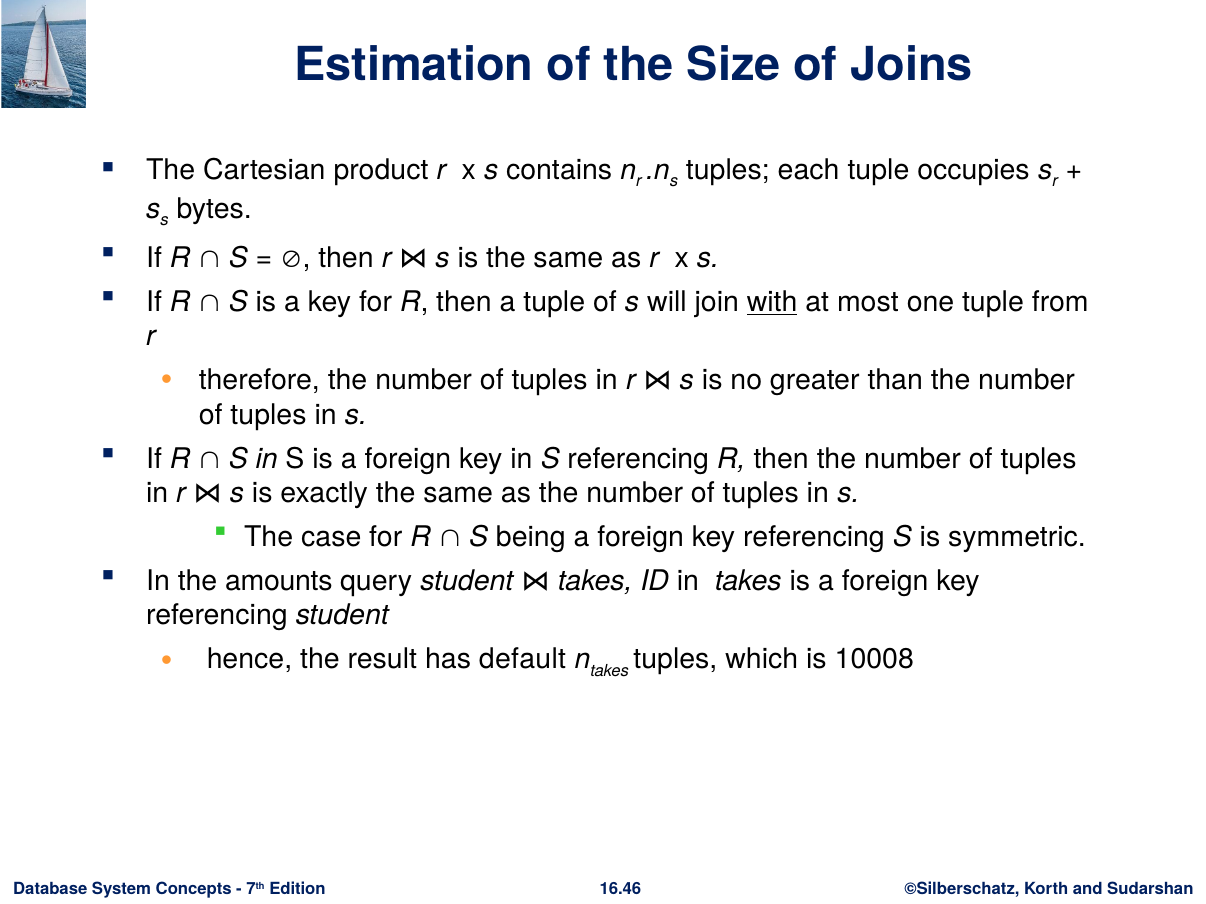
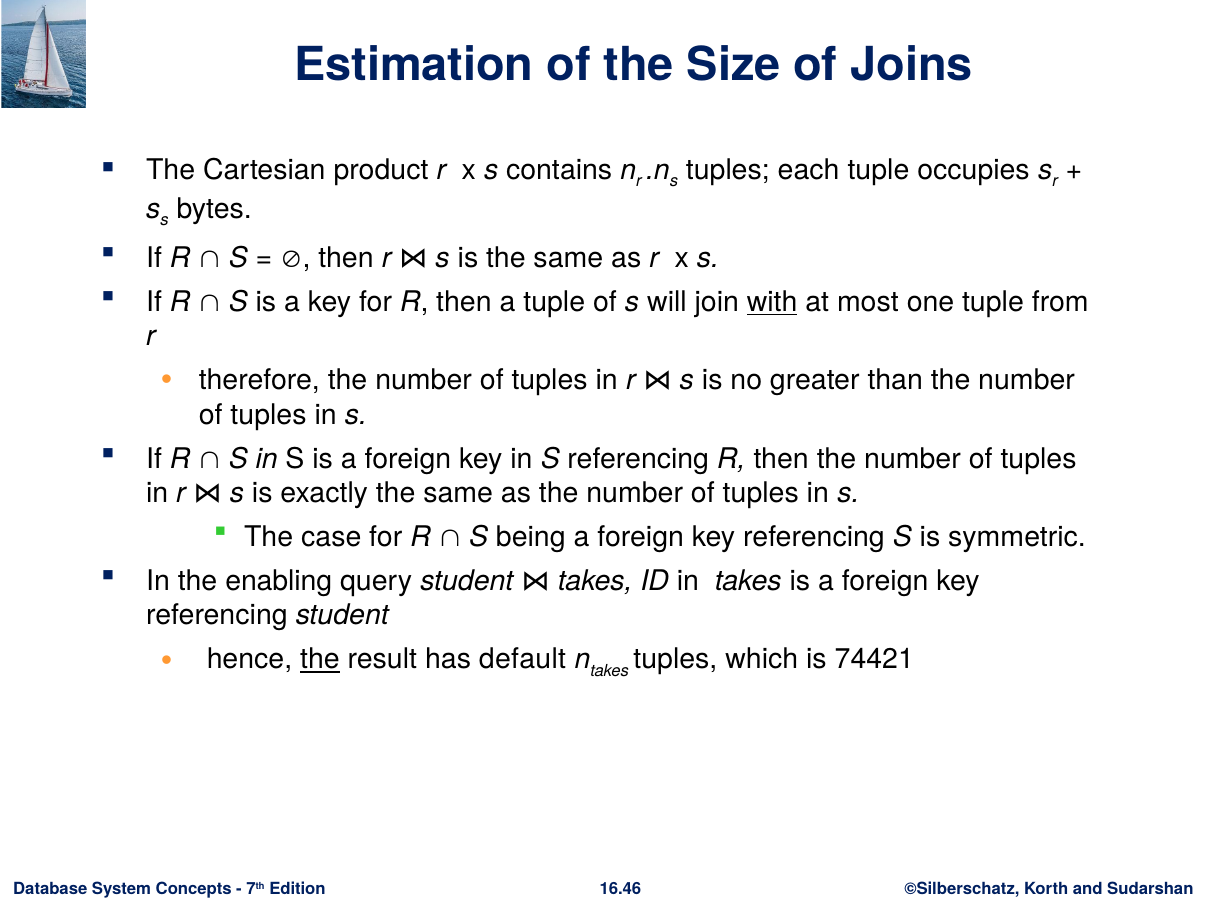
amounts: amounts -> enabling (279, 582)
the underline: none -> present (320, 660)
10008: 10008 -> 74421 (874, 660)
